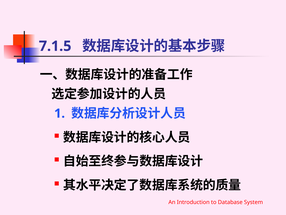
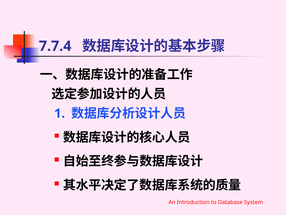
7.1.5: 7.1.5 -> 7.7.4 (55, 46)
